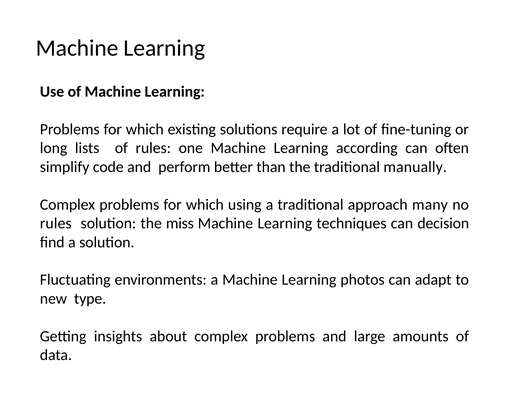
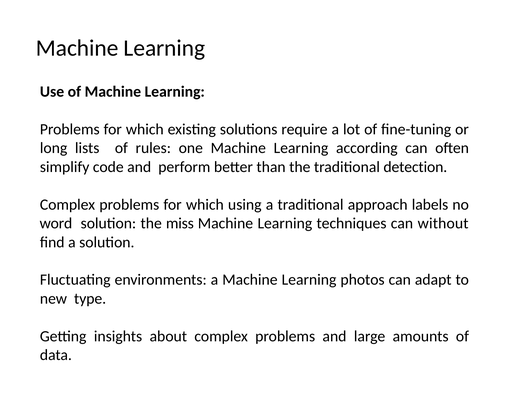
manually: manually -> detection (415, 167)
many: many -> labels (430, 204)
rules: rules -> word (56, 223)
decision: decision -> without (443, 223)
